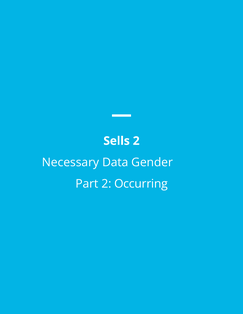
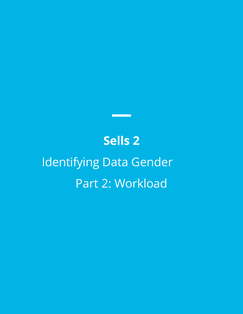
Necessary: Necessary -> Identifying (71, 163)
Occurring: Occurring -> Workload (141, 184)
